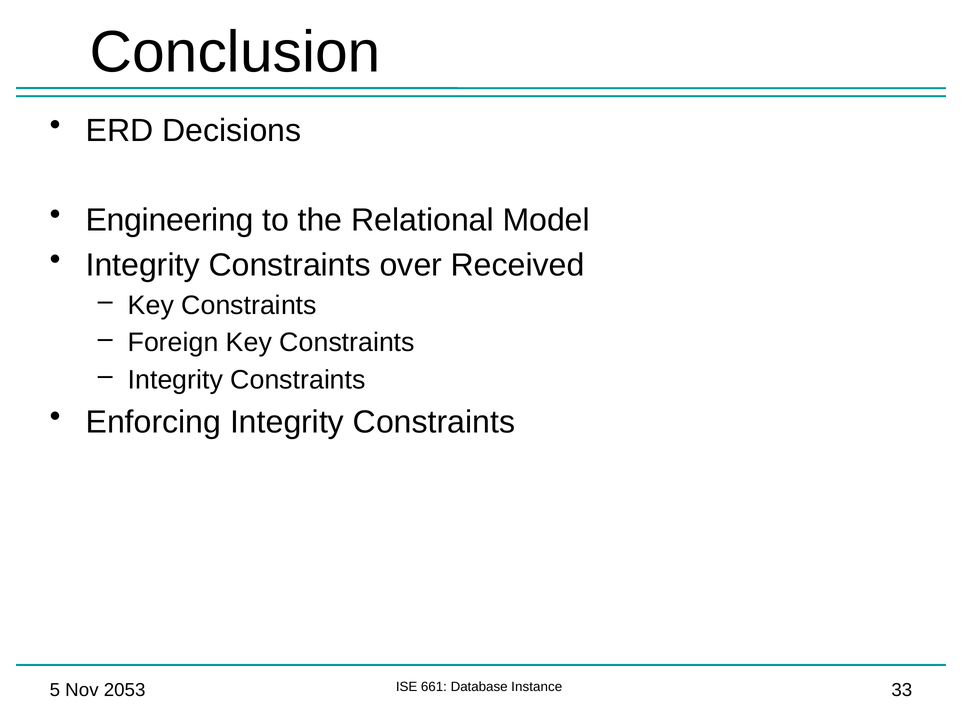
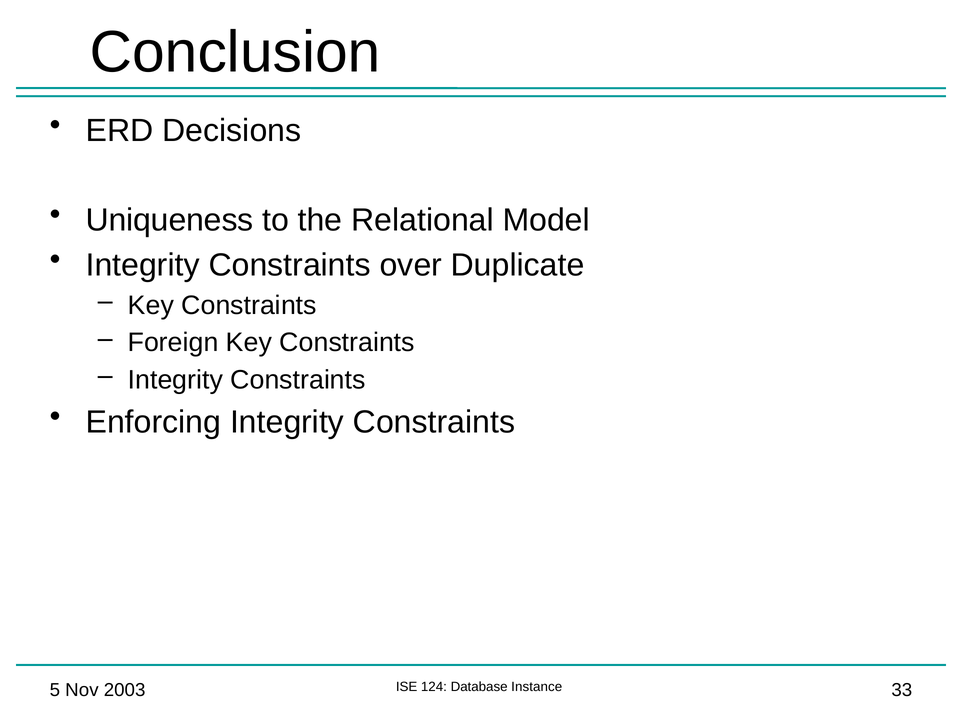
Engineering: Engineering -> Uniqueness (170, 220)
Received: Received -> Duplicate (518, 265)
661: 661 -> 124 (434, 687)
2053: 2053 -> 2003 (125, 691)
